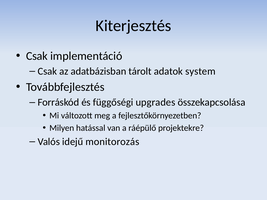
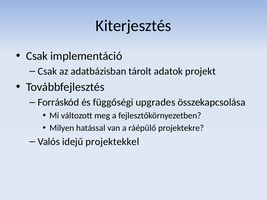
system: system -> projekt (200, 71)
monitorozás: monitorozás -> projektekkel (112, 142)
